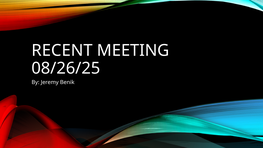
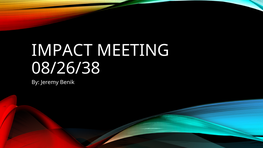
RECENT: RECENT -> IMPACT (62, 51)
08/26/25: 08/26/25 -> 08/26/38 (66, 68)
